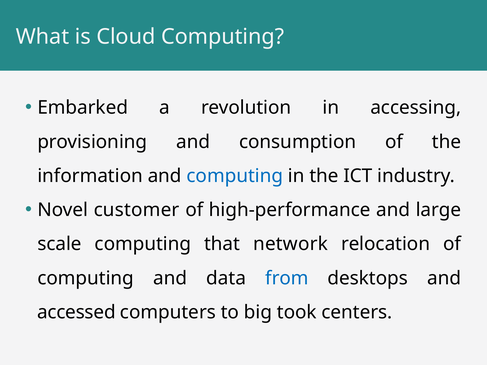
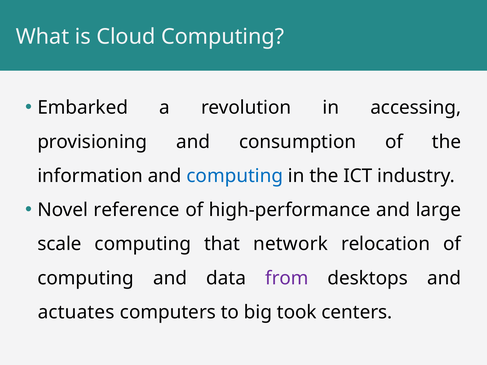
customer: customer -> reference (137, 210)
from colour: blue -> purple (287, 278)
accessed: accessed -> actuates (76, 312)
